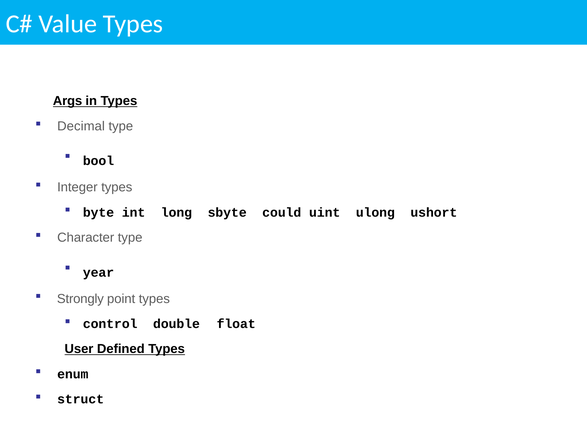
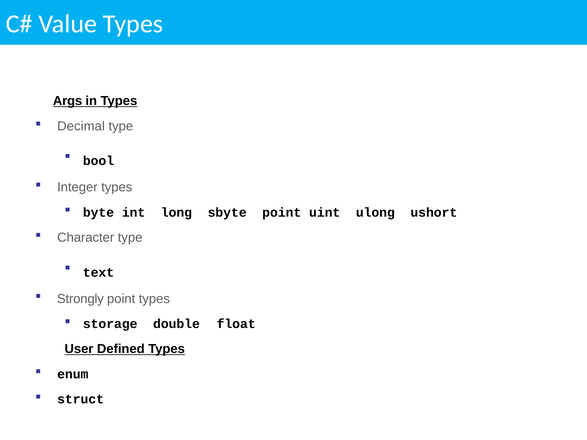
sbyte could: could -> point (282, 213)
year: year -> text (98, 273)
control: control -> storage (110, 324)
